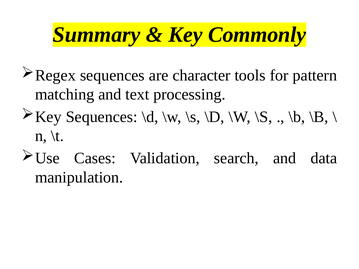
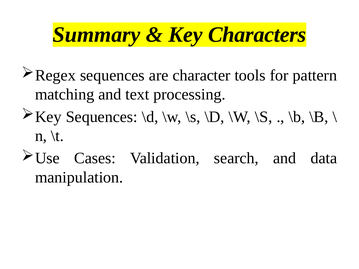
Commonly: Commonly -> Characters (257, 35)
